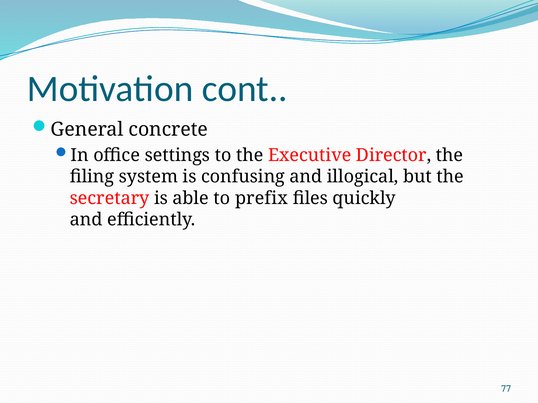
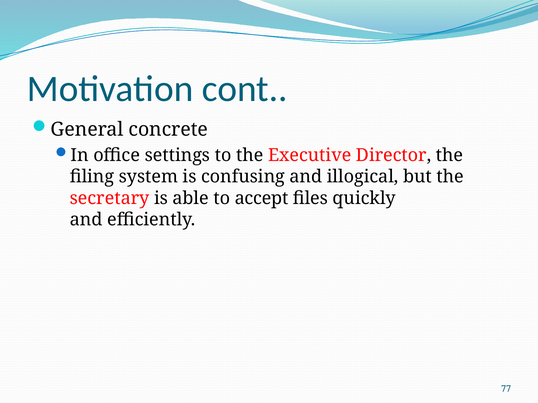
prefix: prefix -> accept (262, 198)
